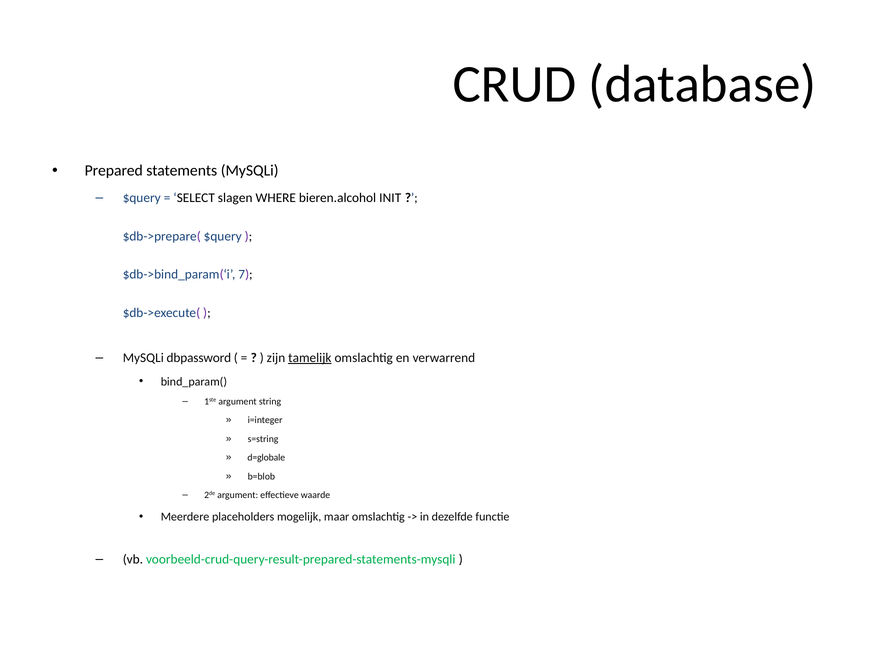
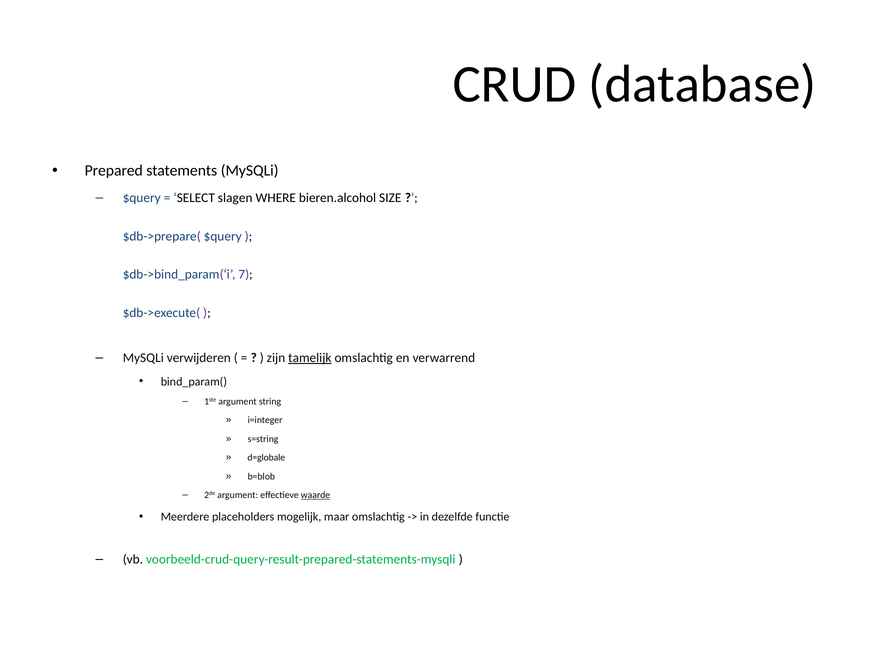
INIT: INIT -> SIZE (390, 198)
dbpassword: dbpassword -> verwijderen (199, 358)
waarde underline: none -> present (315, 495)
